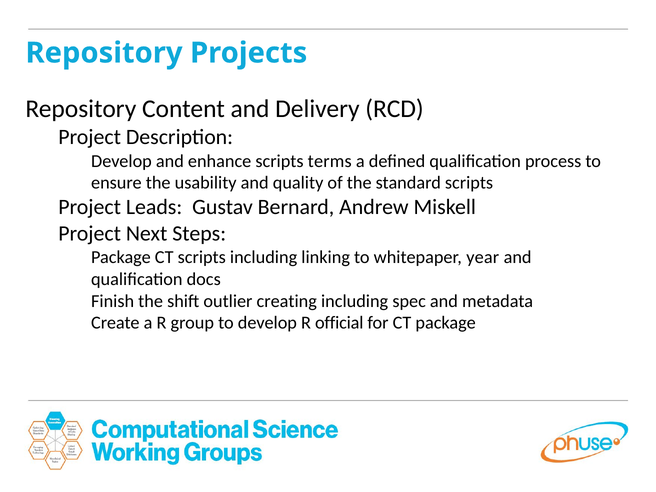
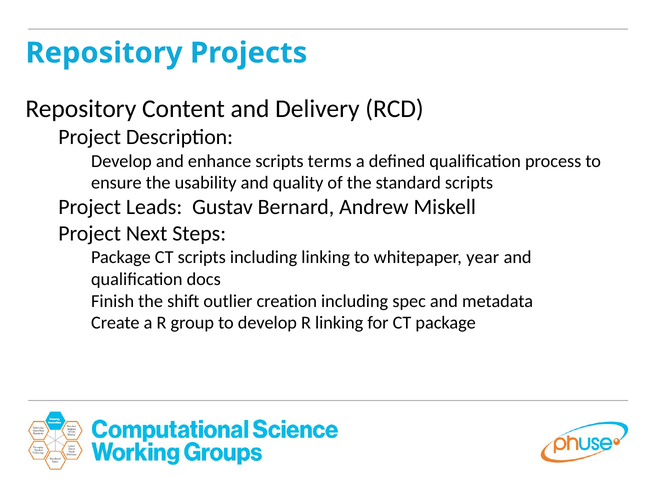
creating: creating -> creation (287, 301)
R official: official -> linking (339, 323)
